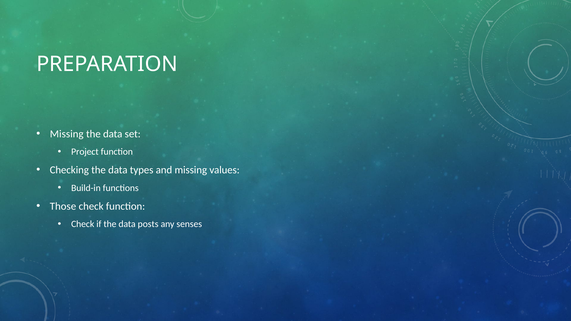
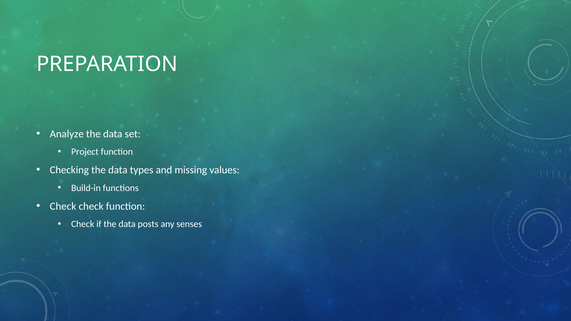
Missing: Missing -> Analyze (67, 134)
Those: Those -> Check (63, 206)
